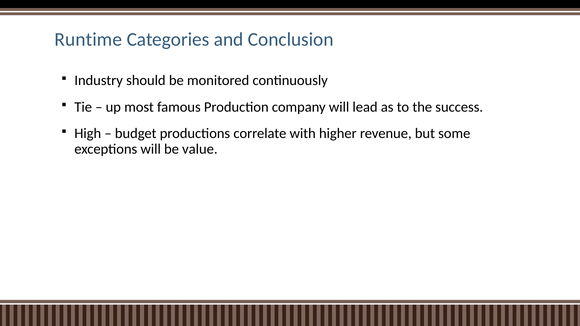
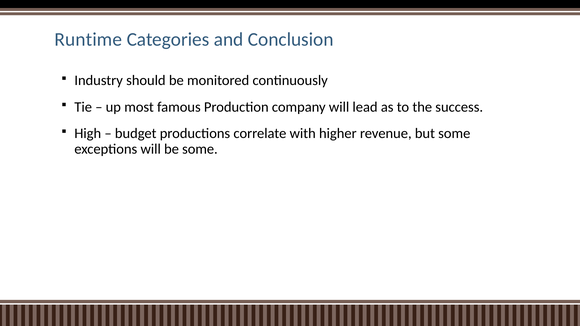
be value: value -> some (200, 149)
